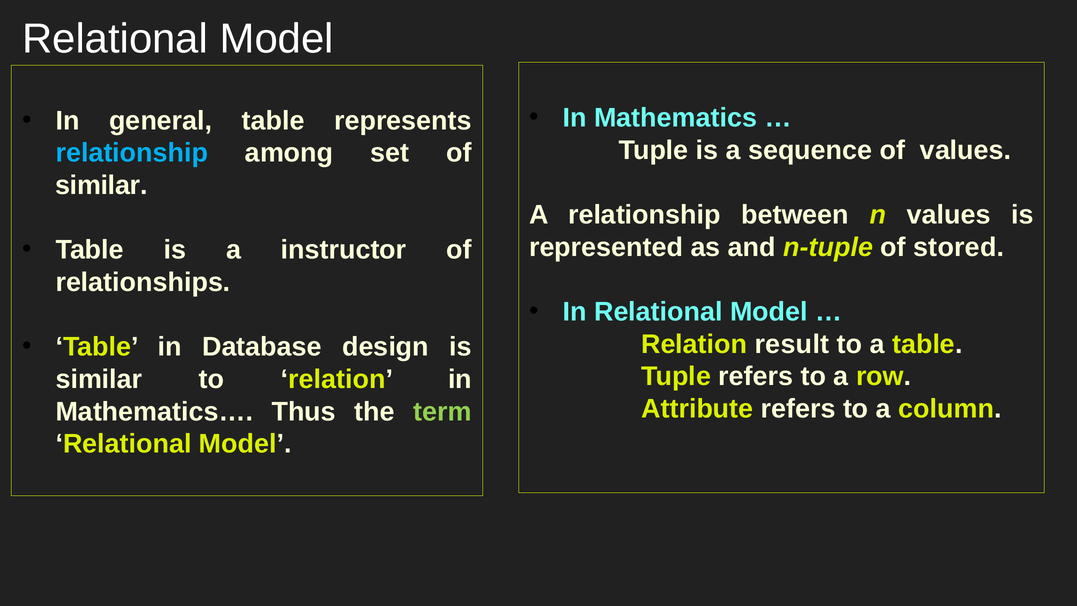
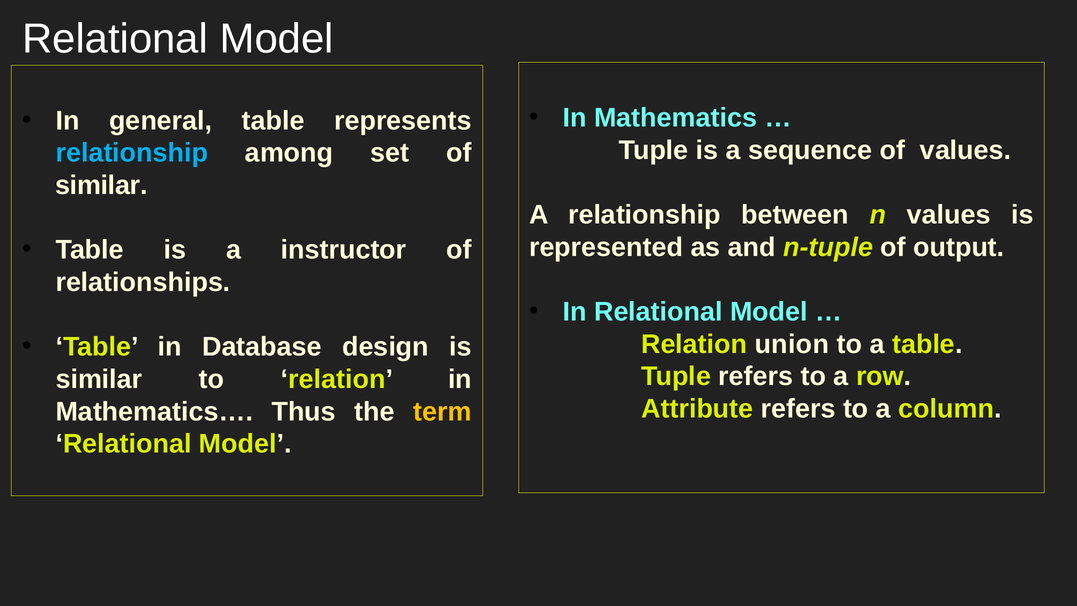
stored: stored -> output (959, 247)
result: result -> union (792, 344)
term colour: light green -> yellow (443, 412)
